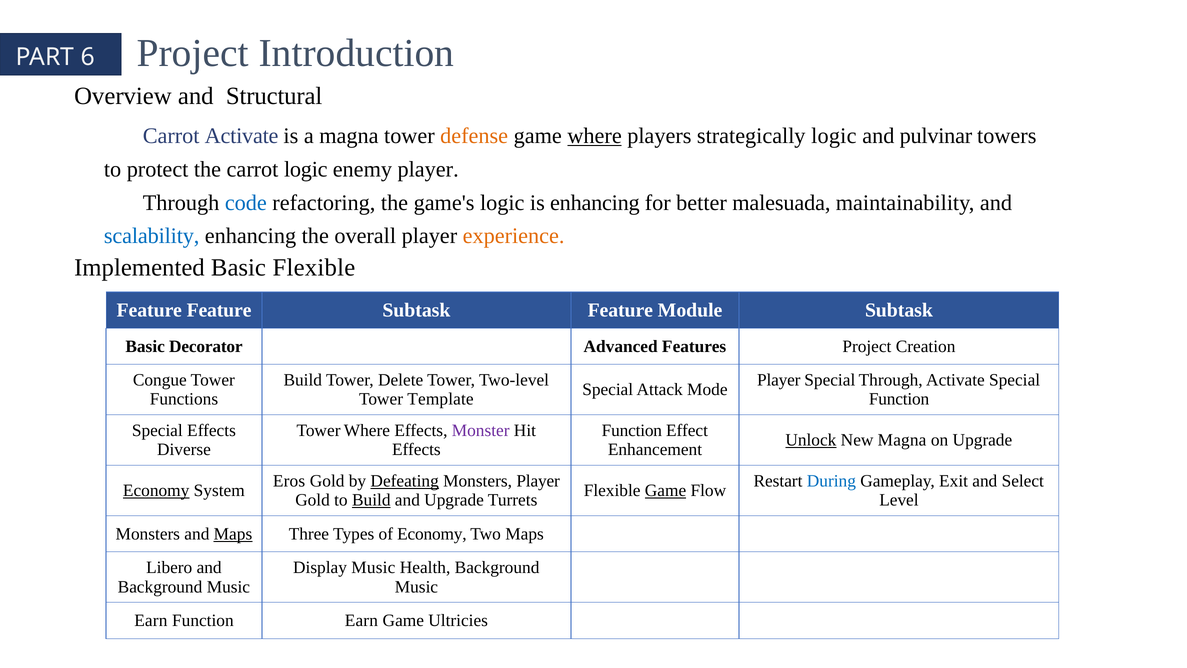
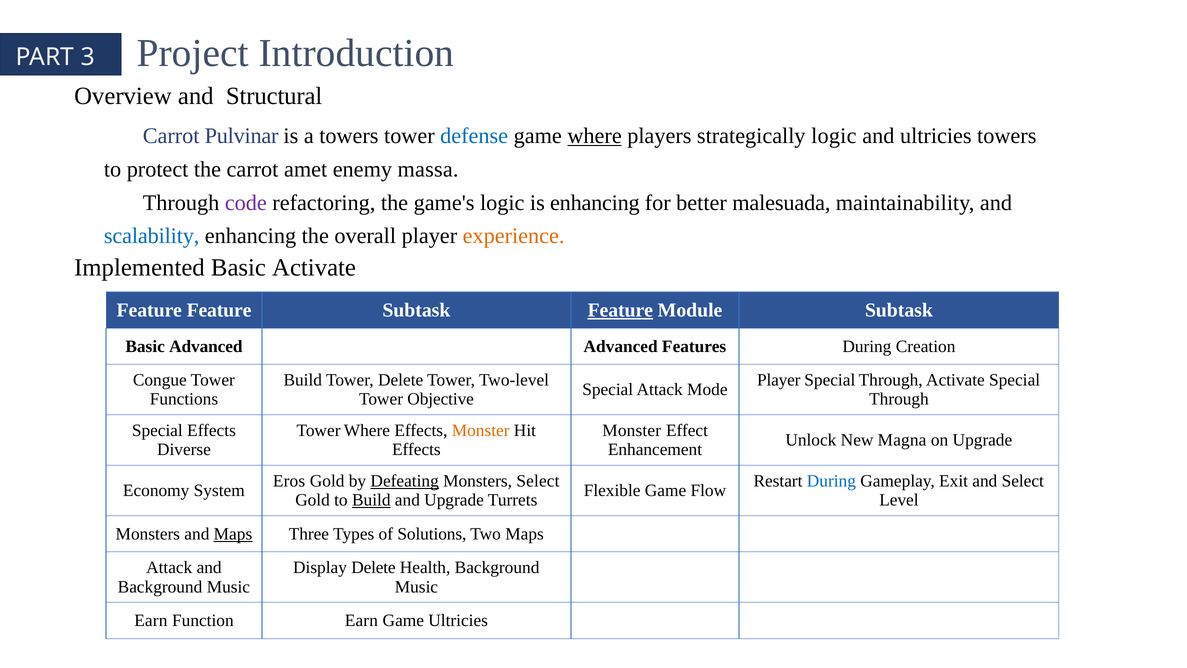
6: 6 -> 3 (88, 57)
Carrot Activate: Activate -> Pulvinar (242, 136)
a magna: magna -> towers (349, 136)
defense colour: orange -> blue (474, 136)
and pulvinar: pulvinar -> ultricies (936, 136)
carrot logic: logic -> amet (306, 169)
enemy player: player -> massa (428, 169)
code colour: blue -> purple (246, 203)
Basic Flexible: Flexible -> Activate (314, 268)
Feature underline: none -> present (620, 310)
Basic Decorator: Decorator -> Advanced (206, 346)
Features Project: Project -> During (867, 346)
Template: Template -> Objective (441, 399)
Function: Function -> Through (899, 399)
Monster colour: purple -> orange (481, 430)
Function: Function -> Monster (632, 430)
Unlock underline: present -> none (811, 440)
Monsters Player: Player -> Select (538, 481)
Economy underline: present -> none (156, 490)
Game underline: present -> none (665, 490)
of Economy: Economy -> Solutions (432, 534)
Libero: Libero -> Attack (169, 567)
Display Music: Music -> Delete (373, 567)
